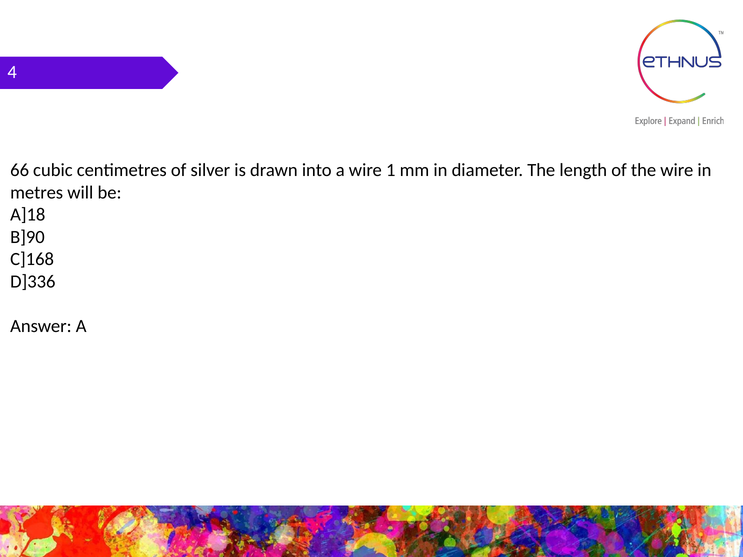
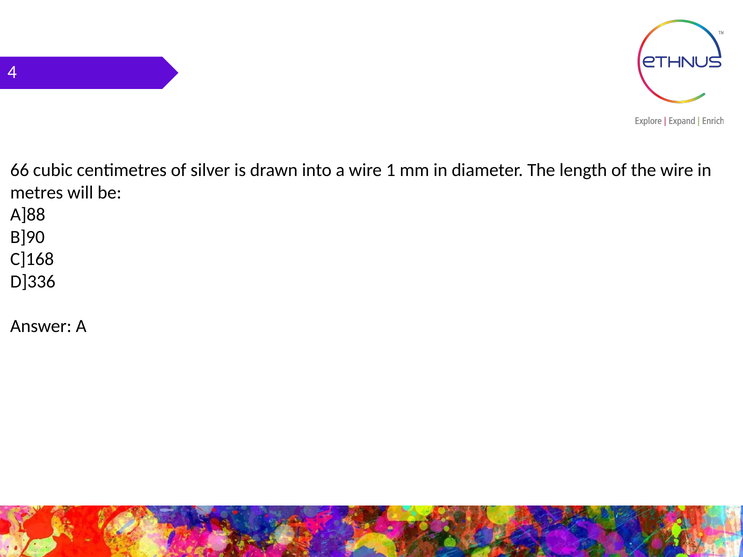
A]18: A]18 -> A]88 (28, 215)
